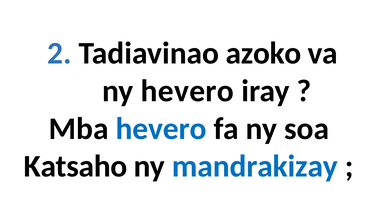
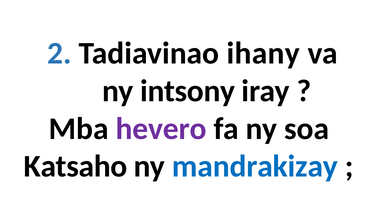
azoko: azoko -> ihany (263, 53)
ny hevero: hevero -> intsony (188, 91)
hevero colour: blue -> purple (161, 129)
